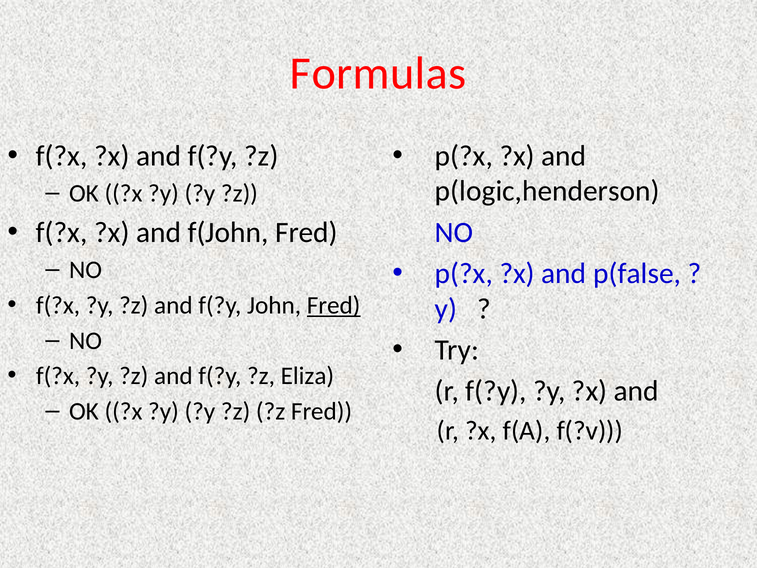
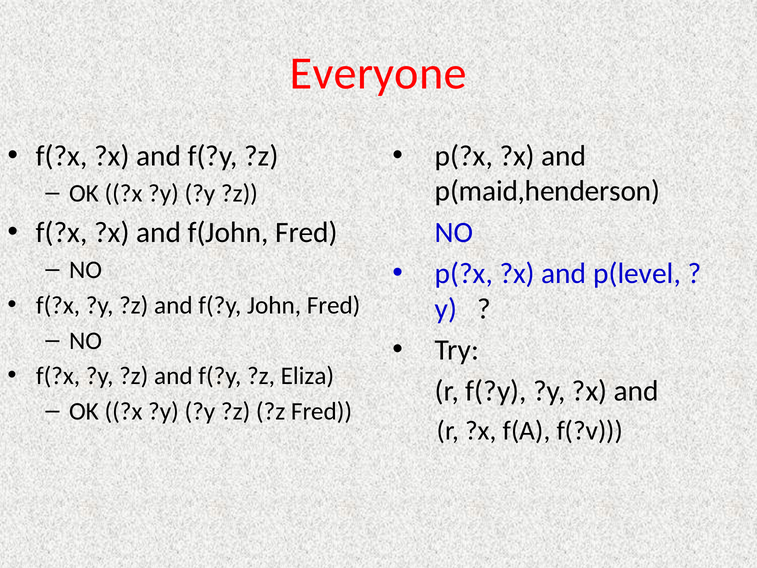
Formulas: Formulas -> Everyone (378, 73)
p(logic,henderson: p(logic,henderson -> p(maid,henderson (547, 191)
p(false: p(false -> p(level (637, 274)
Fred underline: present -> none (334, 305)
